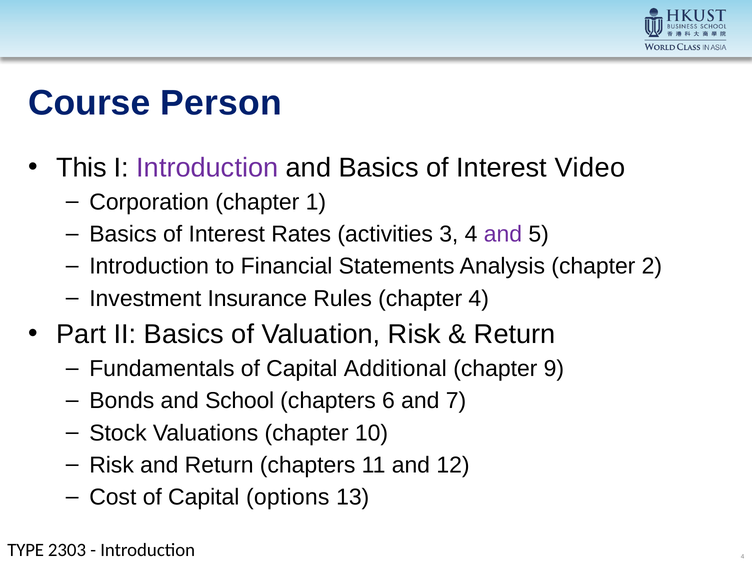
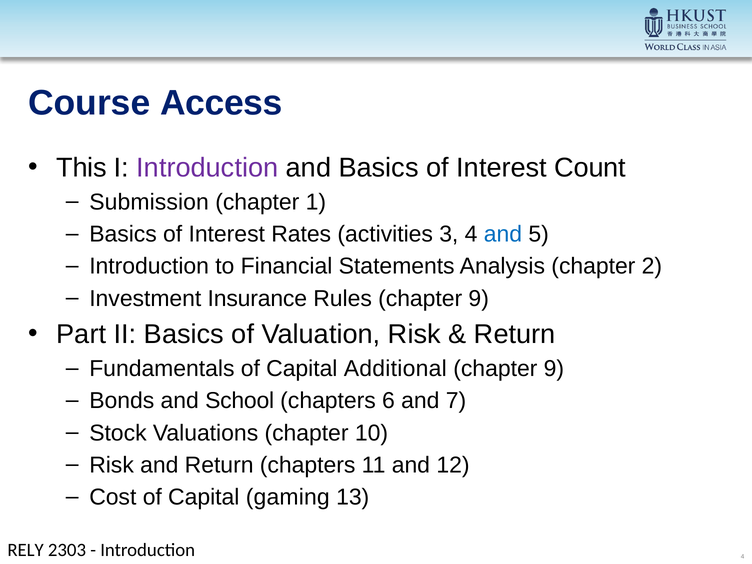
Person: Person -> Access (221, 103)
Video: Video -> Count (590, 168)
Corporation: Corporation -> Submission (149, 202)
and colour: purple -> blue (503, 234)
Rules chapter 4: 4 -> 9 (479, 299)
options: options -> gaming (288, 497)
TYPE: TYPE -> RELY (26, 550)
